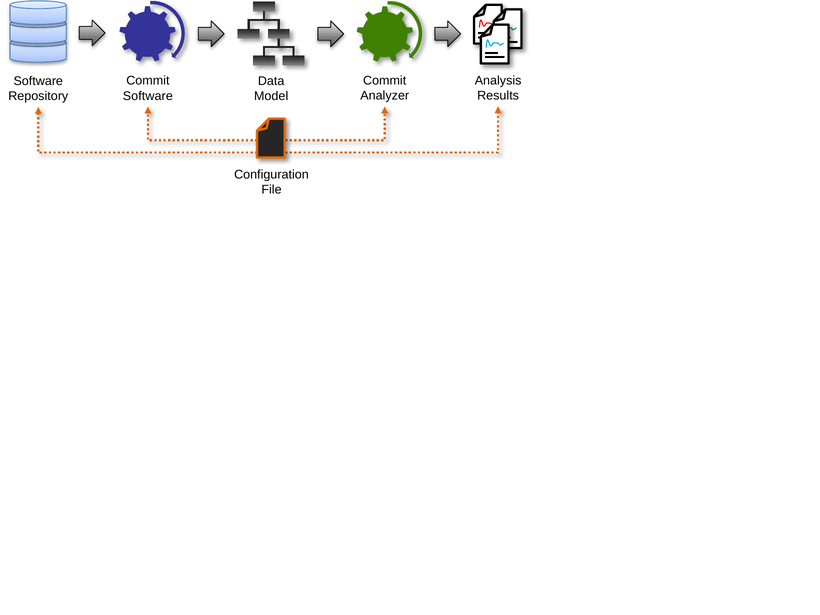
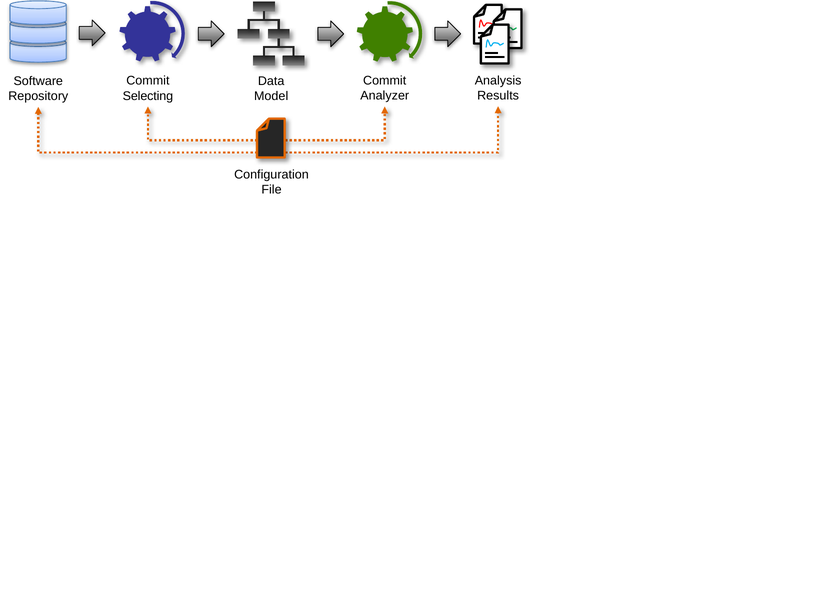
Software: Software -> Selecting (148, 96)
